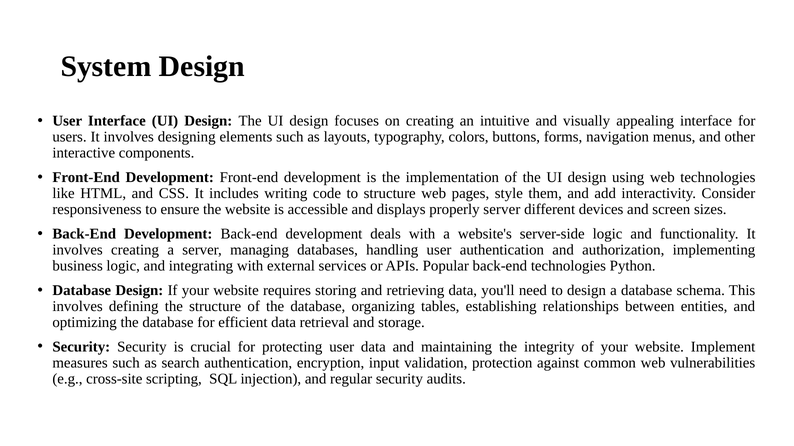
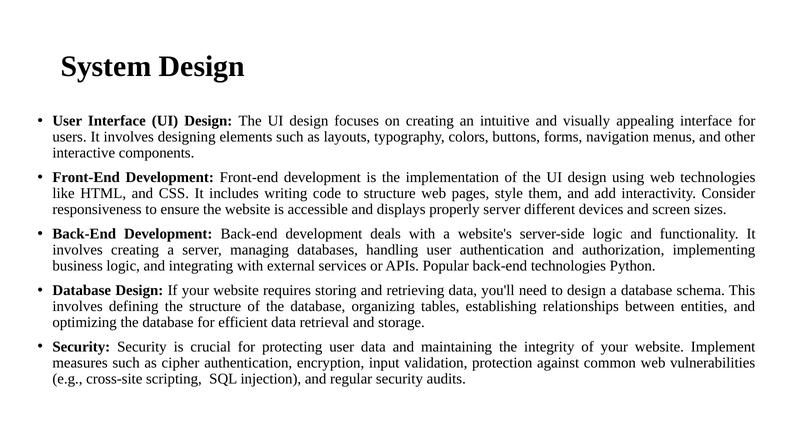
search: search -> cipher (180, 363)
